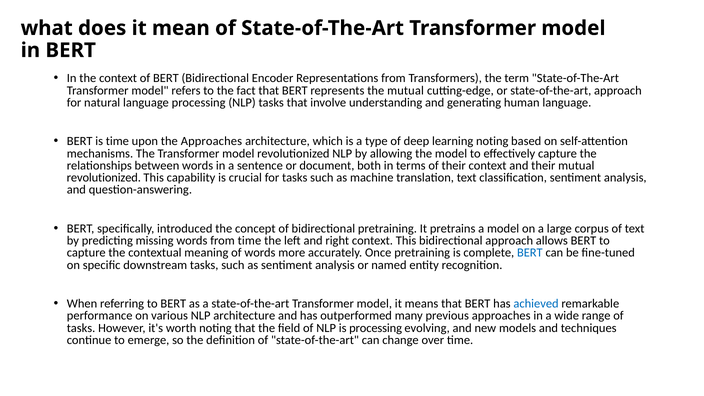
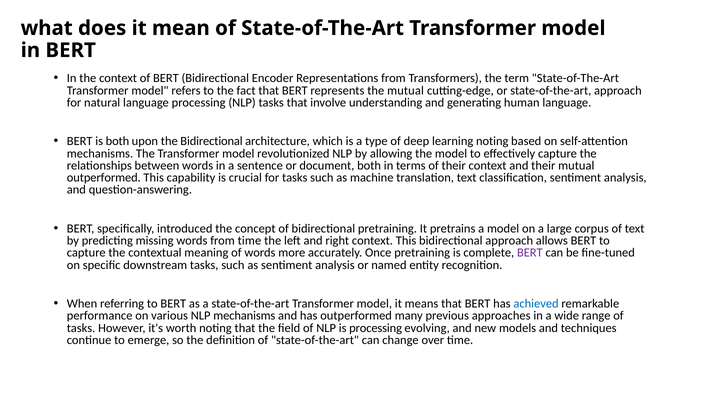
is time: time -> both (117, 141)
the Approaches: Approaches -> Bidirectional (212, 141)
revolutionized: revolutionized -> outperformed (104, 178)
BERT colour: blue -> purple (530, 253)
NLP architecture: architecture -> mechanisms (244, 316)
